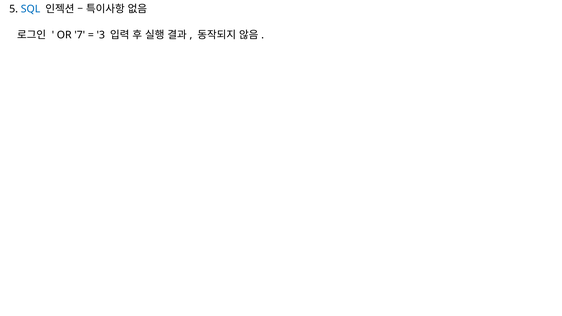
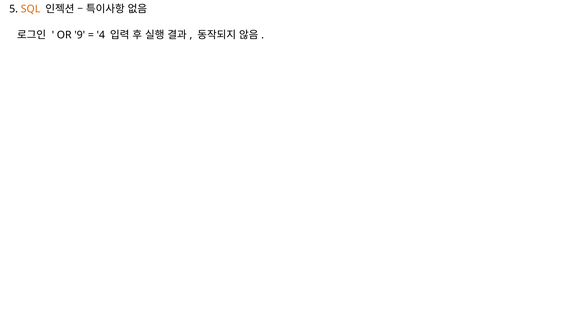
SQL colour: blue -> orange (31, 9)
7: 7 -> 9 (80, 35)
3: 3 -> 4 (101, 35)
